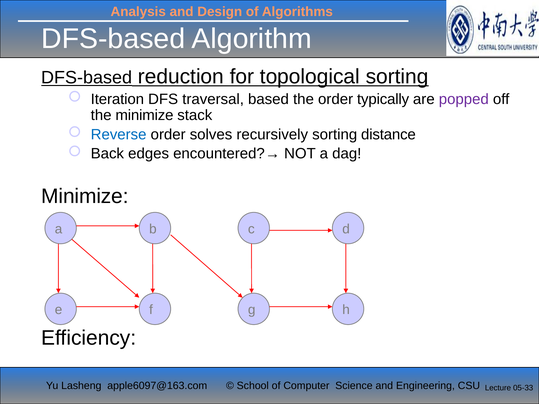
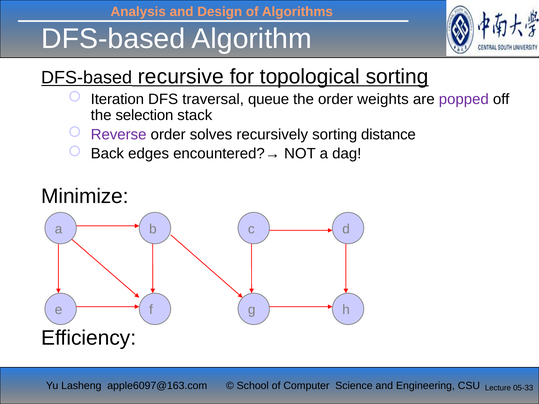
reduction: reduction -> recursive (181, 77)
based: based -> queue (269, 99)
typically: typically -> weights (383, 99)
the minimize: minimize -> selection (144, 115)
Reverse colour: blue -> purple (119, 135)
